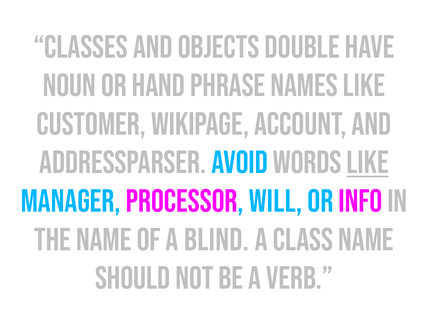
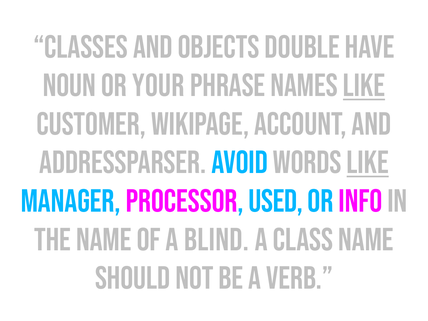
hand: hand -> your (158, 86)
like underline: none -> present (364, 86)
Will: Will -> Used (276, 201)
